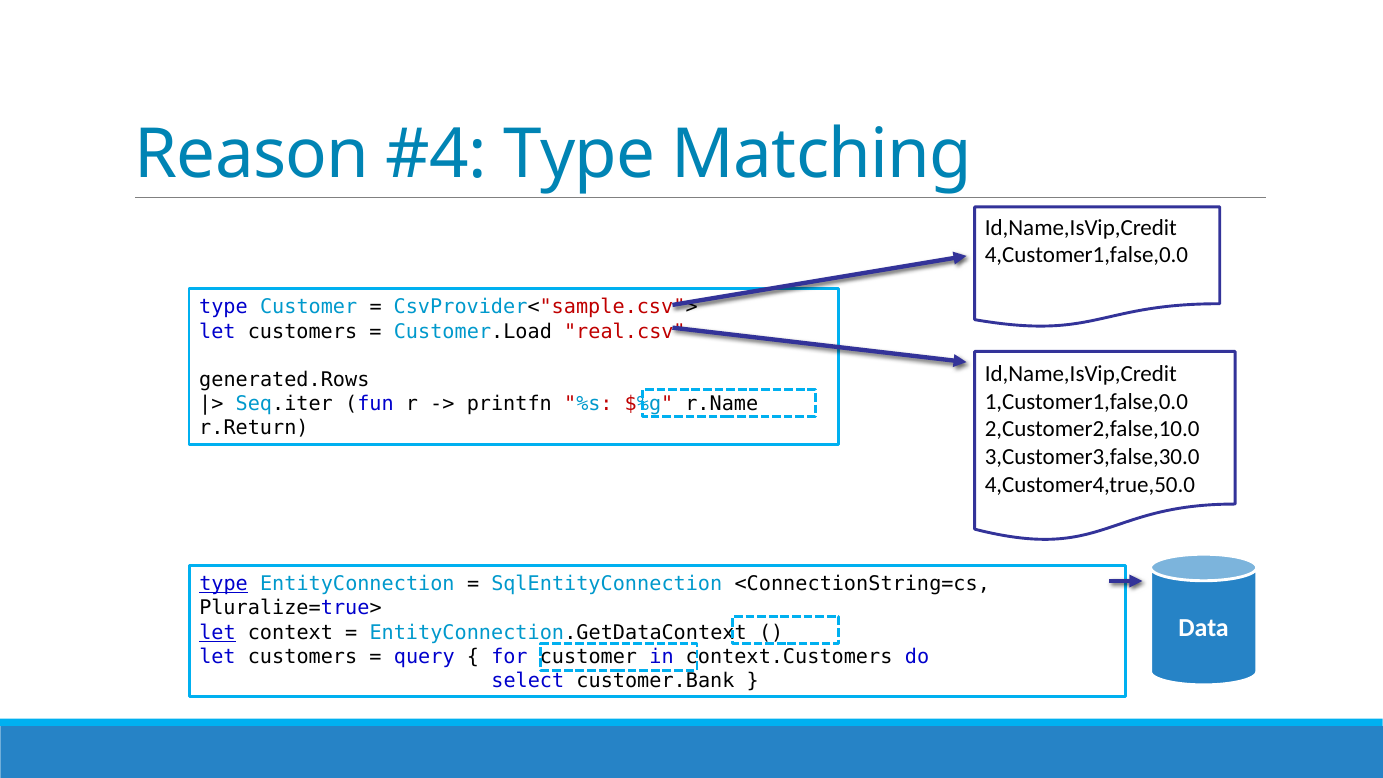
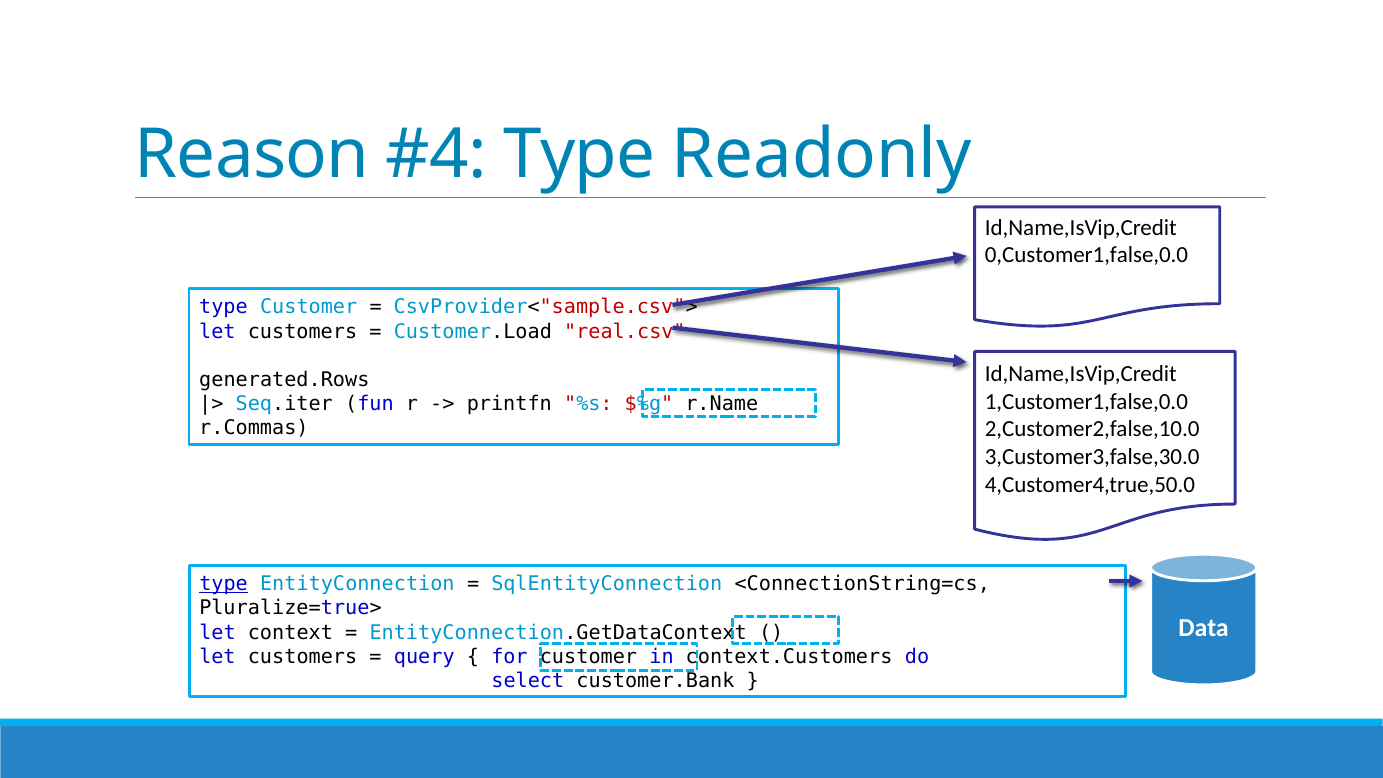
Matching: Matching -> Readonly (822, 155)
4,Customer1,false,0.0: 4,Customer1,false,0.0 -> 0,Customer1,false,0.0 (1086, 255)
r.Return: r.Return -> r.Commas (254, 428)
let underline: present -> none (217, 632)
